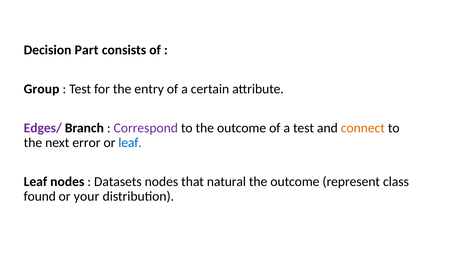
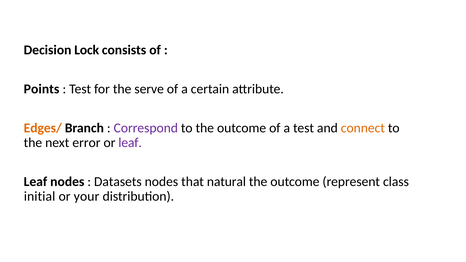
Part: Part -> Lock (87, 50)
Group: Group -> Points (42, 89)
entry: entry -> serve (149, 89)
Edges/ colour: purple -> orange (43, 128)
leaf colour: blue -> purple (130, 143)
found: found -> initial (40, 197)
